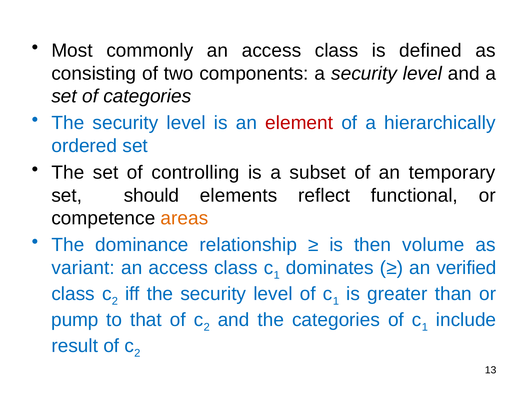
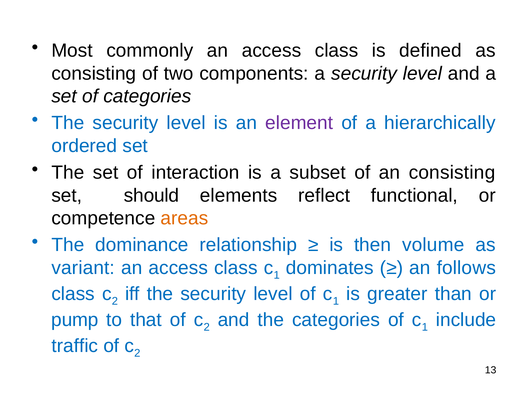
element colour: red -> purple (299, 123)
controlling: controlling -> interaction (195, 173)
an temporary: temporary -> consisting (452, 173)
verified: verified -> follows (466, 268)
result: result -> traffic (75, 346)
